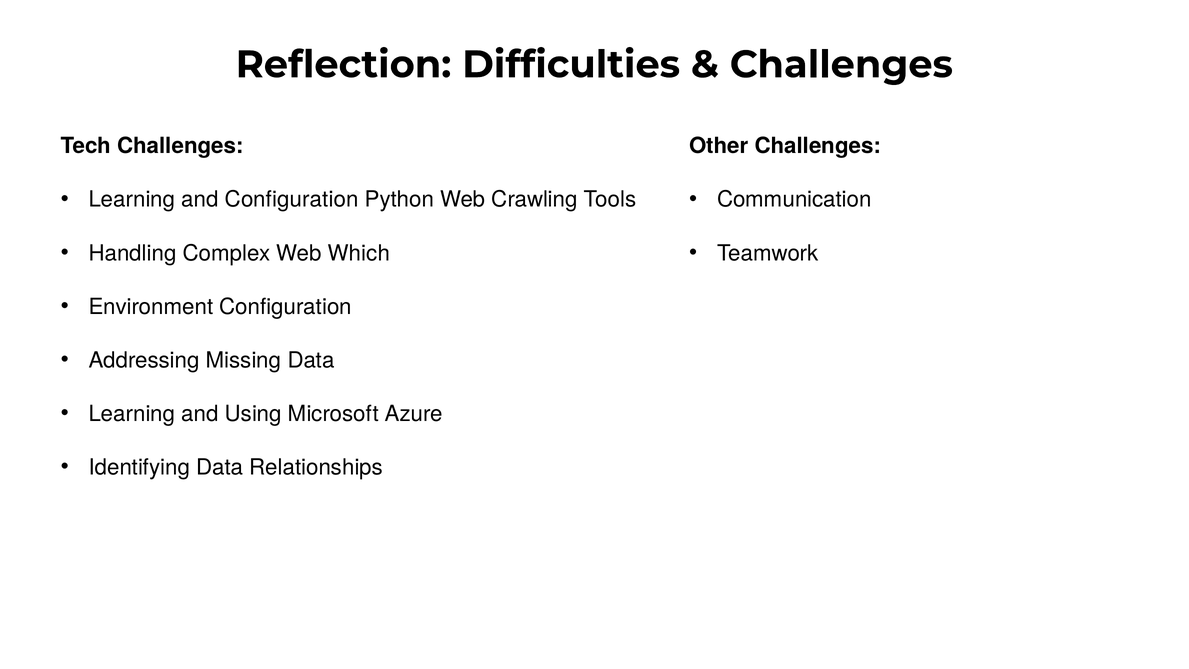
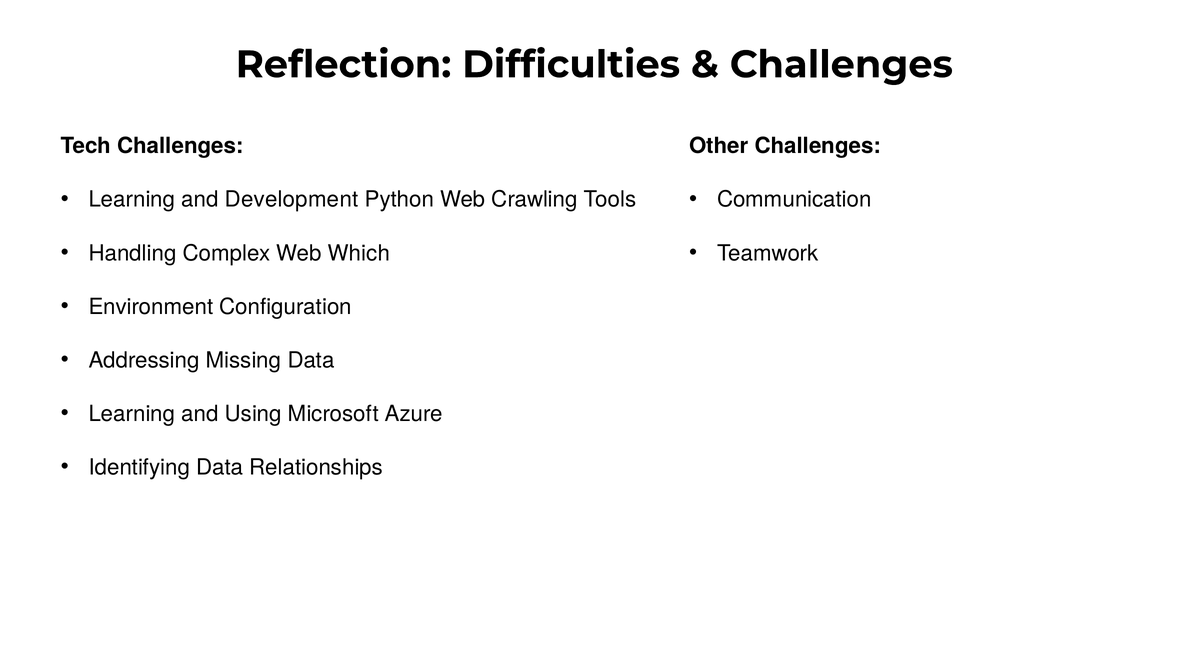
and Configuration: Configuration -> Development (292, 200)
